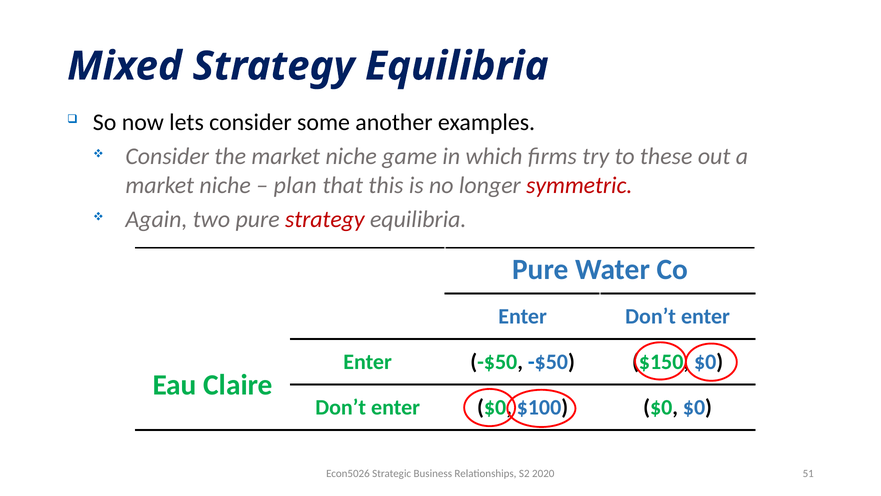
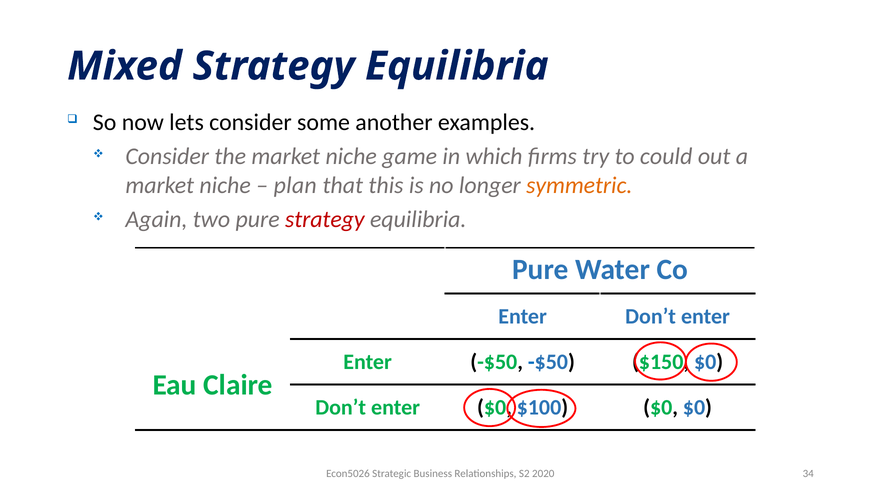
these: these -> could (666, 156)
symmetric colour: red -> orange (579, 185)
51: 51 -> 34 (808, 473)
